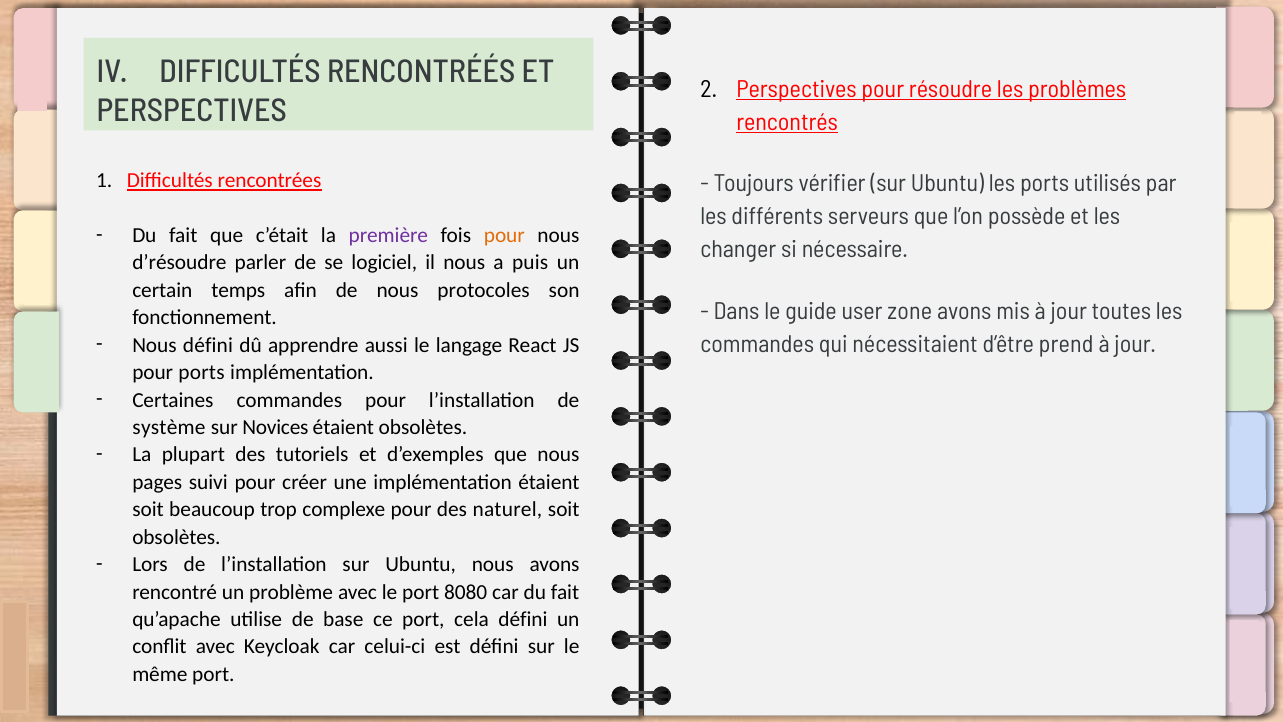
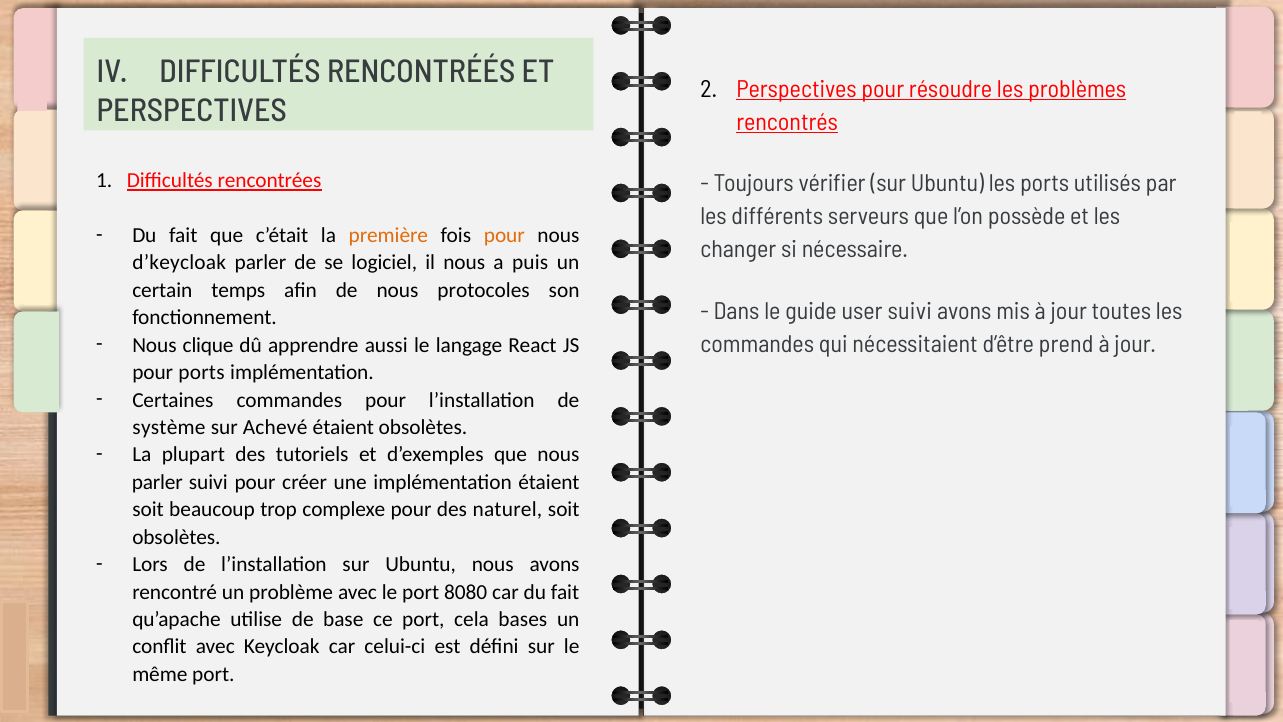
première colour: purple -> orange (388, 235)
d’résoudre: d’résoudre -> d’keycloak (179, 263)
user zone: zone -> suivi (910, 311)
Nous défini: défini -> clique (208, 345)
Novices: Novices -> Achevé (275, 427)
pages: pages -> parler (157, 482)
cela défini: défini -> bases (523, 619)
